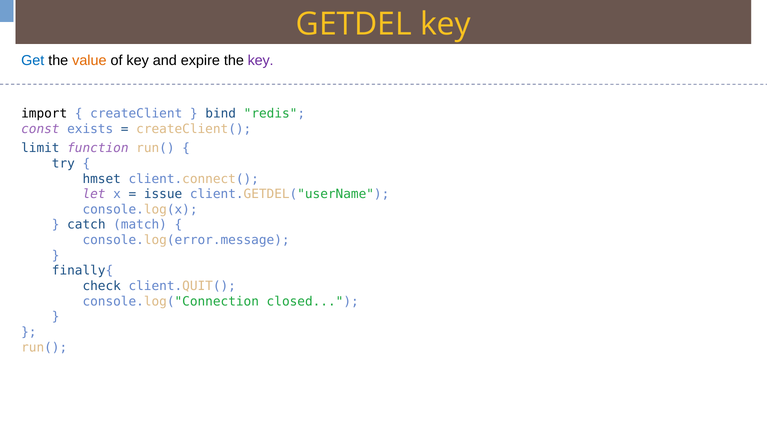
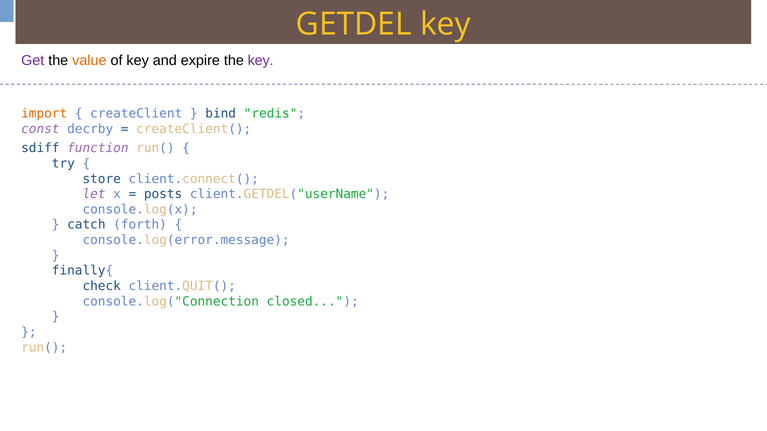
Get colour: blue -> purple (33, 60)
import colour: black -> orange (44, 114)
exists: exists -> decrby (90, 129)
limit: limit -> sdiff (40, 148)
hmset: hmset -> store (102, 179)
issue: issue -> posts (163, 194)
match: match -> forth (140, 225)
